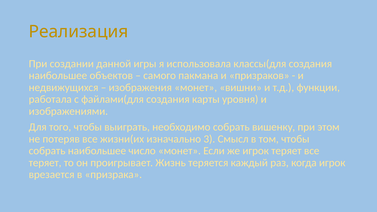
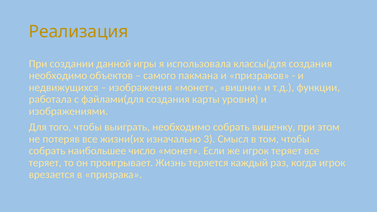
наибольшее: наибольшее -> необходимо (58, 76)
